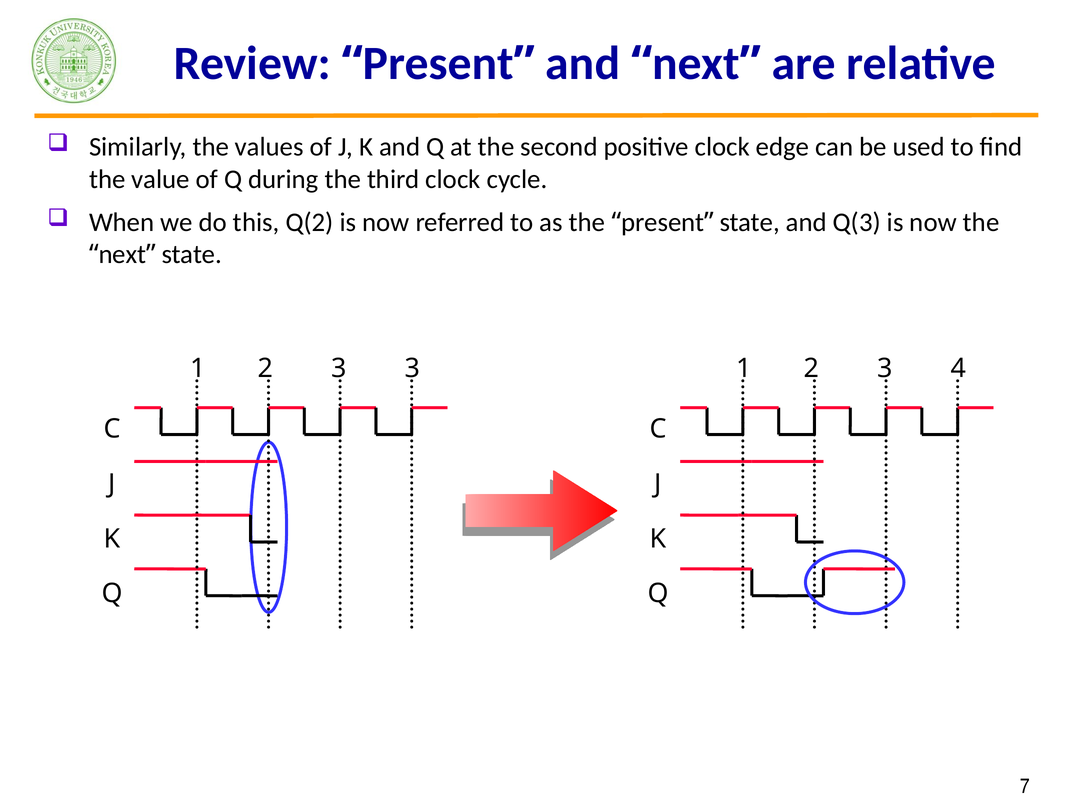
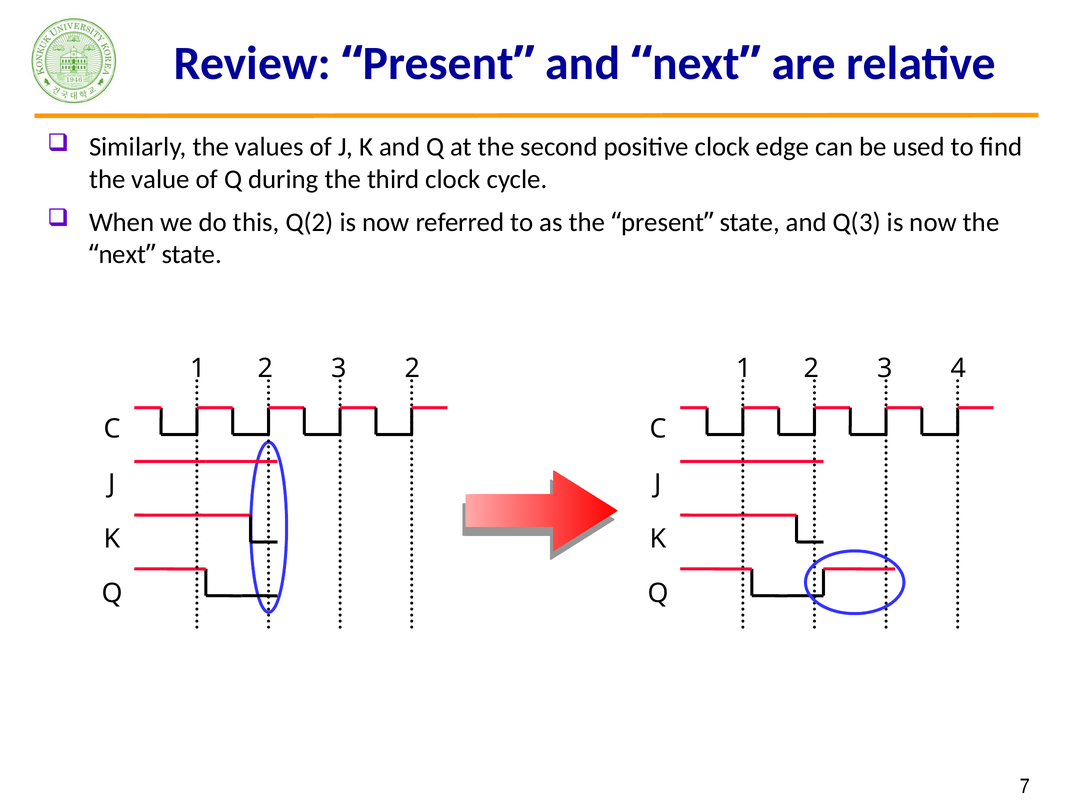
3 3: 3 -> 2 (413, 368)
